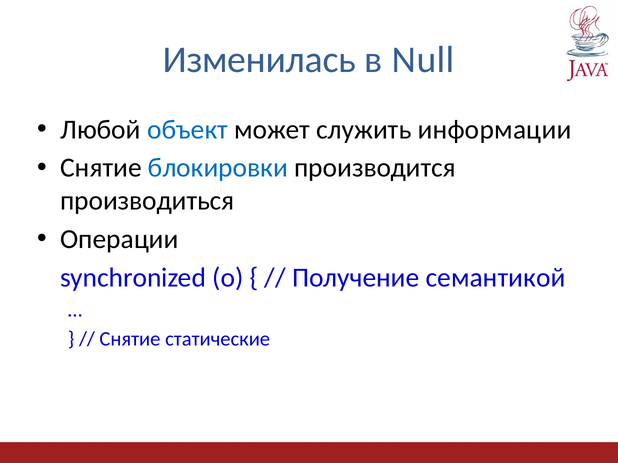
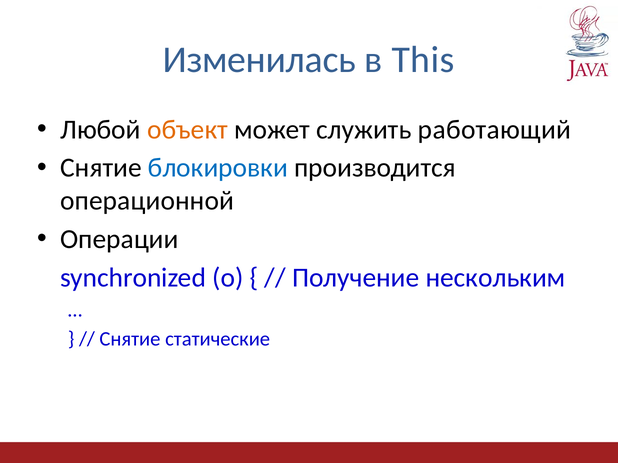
Null: Null -> This (423, 60)
объект colour: blue -> orange (187, 130)
информации: информации -> работающий (494, 130)
производиться: производиться -> операционной (147, 201)
семантикой: семантикой -> нескольким (496, 278)
